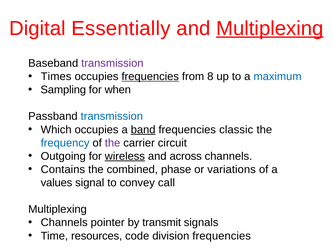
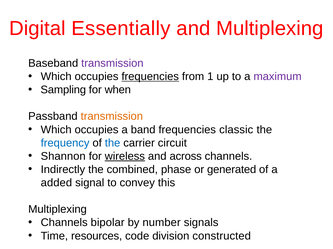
Multiplexing underline: present -> none (270, 29)
Times: Times -> Which (56, 77)
8: 8 -> 1 (210, 77)
maximum colour: blue -> purple (278, 77)
transmission colour: blue -> orange (112, 117)
band underline: present -> none (143, 130)
the colour: purple -> blue (113, 143)
Outgoing: Outgoing -> Shannon (63, 157)
Contains: Contains -> Indirectly (63, 170)
variations: variations -> generated (232, 170)
values: values -> added (56, 183)
call: call -> this (167, 183)
pointer: pointer -> bipolar (108, 223)
transmit: transmit -> number (162, 223)
division frequencies: frequencies -> constructed (222, 237)
